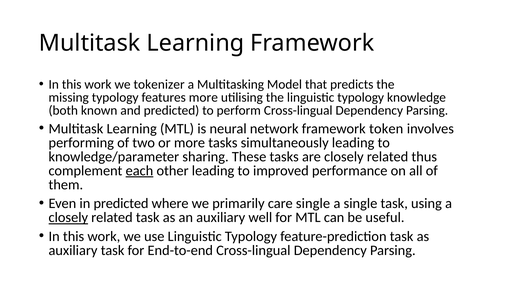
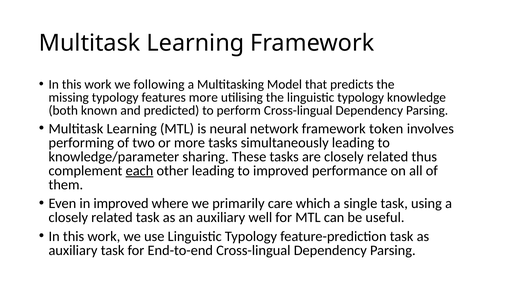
tokenizer: tokenizer -> following (159, 84)
in predicted: predicted -> improved (121, 203)
care single: single -> which (313, 203)
closely underline: present -> none (68, 217)
